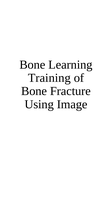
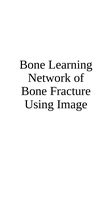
Training: Training -> Network (49, 78)
